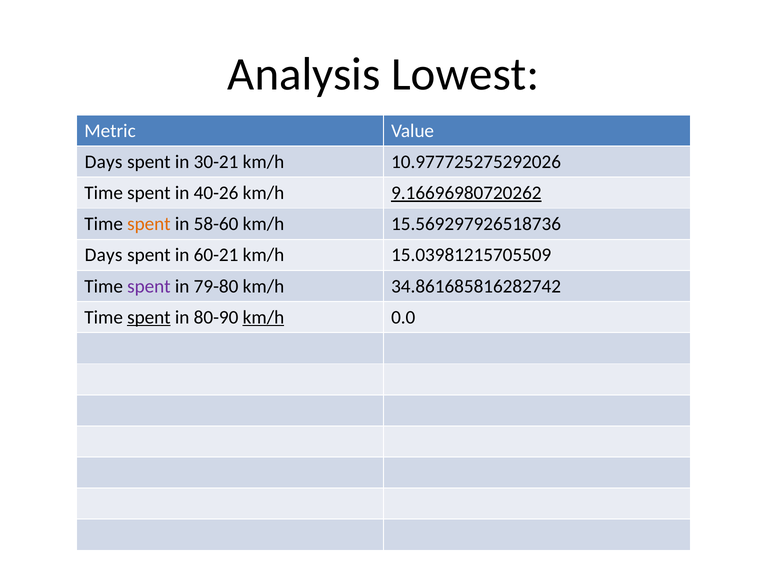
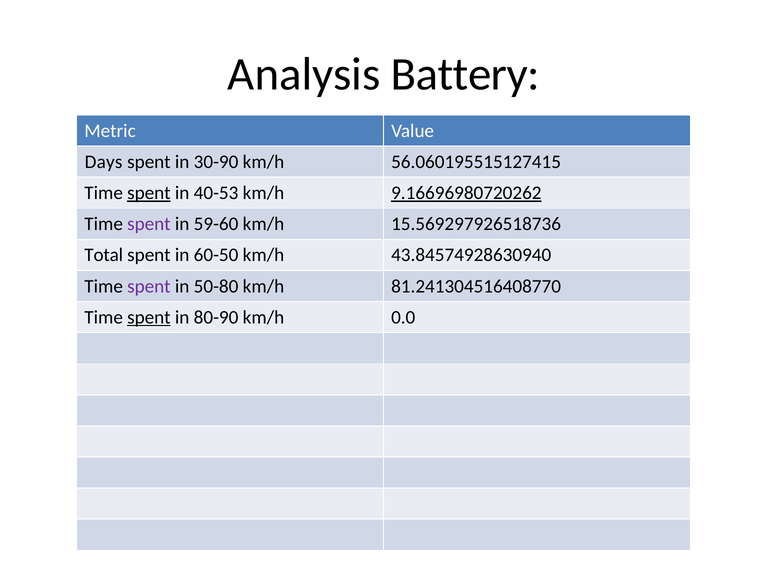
Lowest: Lowest -> Battery (465, 74)
30-21: 30-21 -> 30-90 (216, 162)
10.977725275292026: 10.977725275292026 -> 56.060195515127415 (476, 162)
spent underline: none -> present (149, 193)
40-26: 40-26 -> 40-53 (216, 193)
spent colour: orange -> purple (149, 224)
58-60: 58-60 -> 59-60 (216, 224)
Days: Days -> Total (104, 255)
60-21: 60-21 -> 60-50 (216, 255)
15.03981215705509: 15.03981215705509 -> 43.84574928630940 (471, 255)
79-80: 79-80 -> 50-80 (216, 286)
34.861685816282742: 34.861685816282742 -> 81.241304516408770 (476, 286)
km/h underline: present -> none (263, 317)
